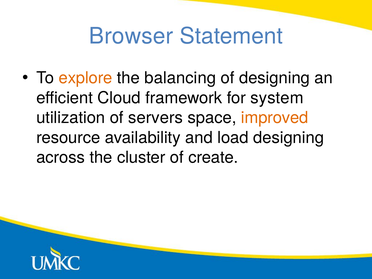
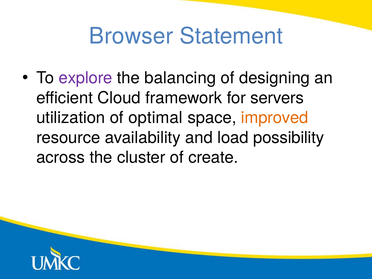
explore colour: orange -> purple (86, 78)
system: system -> servers (277, 98)
servers: servers -> optimal (155, 118)
load designing: designing -> possibility (289, 138)
